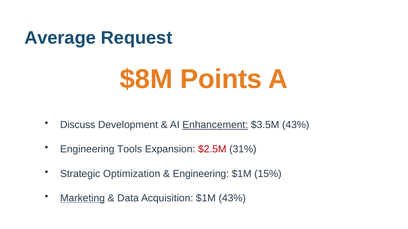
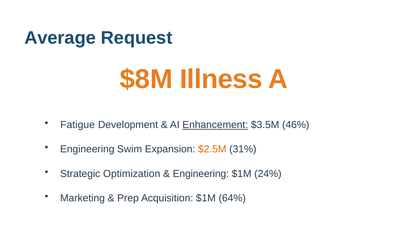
Points: Points -> Illness (221, 79)
Discuss: Discuss -> Fatigue (78, 125)
$3.5M 43%: 43% -> 46% (296, 125)
Tools: Tools -> Swim (130, 150)
$2.5M colour: red -> orange (212, 150)
15%: 15% -> 24% (268, 174)
Marketing underline: present -> none (82, 199)
Data: Data -> Prep (128, 199)
$1M 43%: 43% -> 64% (232, 199)
